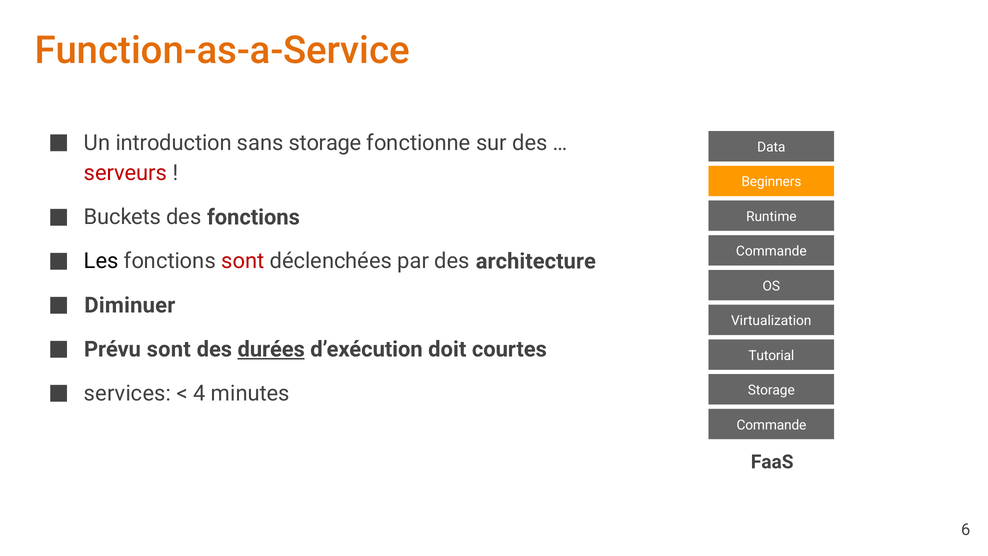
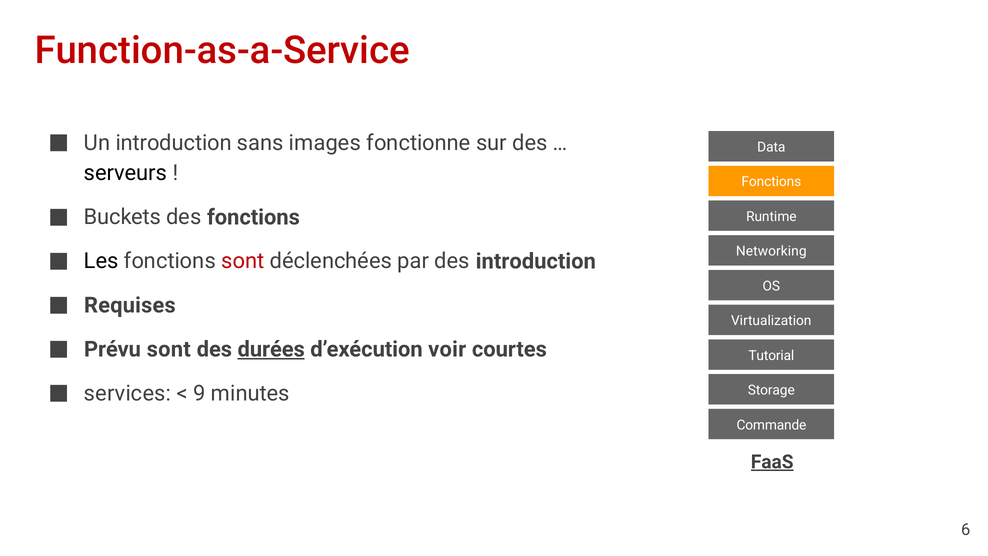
Function-as-a-Service colour: orange -> red (222, 50)
sans storage: storage -> images (325, 143)
serveurs colour: red -> black (126, 173)
Beginners: Beginners -> Fonctions (771, 182)
Commande: Commande -> Networking (771, 251)
des architecture: architecture -> introduction (536, 261)
Diminuer: Diminuer -> Requises (130, 305)
doit: doit -> voir (447, 349)
4: 4 -> 9 (199, 393)
FaaS underline: none -> present (772, 462)
